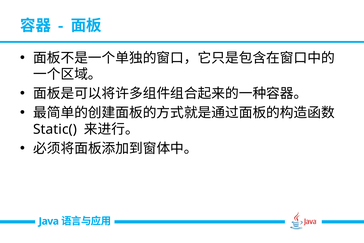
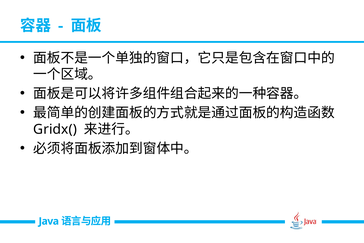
Static(: Static( -> Gridx( (55, 129)
